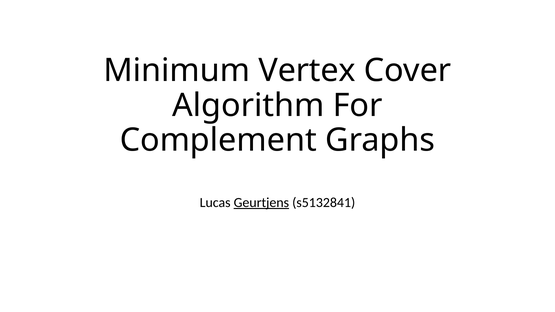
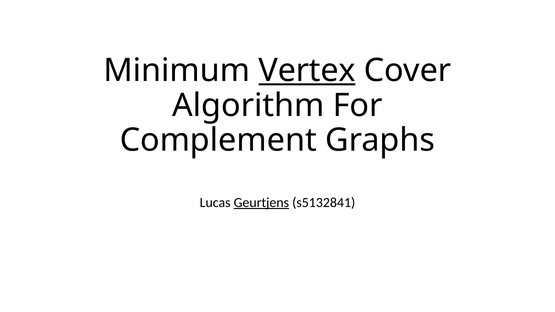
Vertex underline: none -> present (307, 70)
